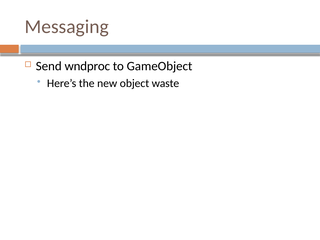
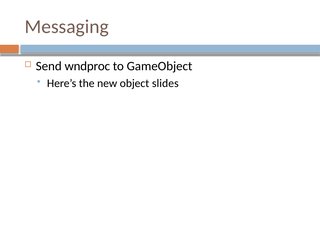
waste: waste -> slides (165, 83)
